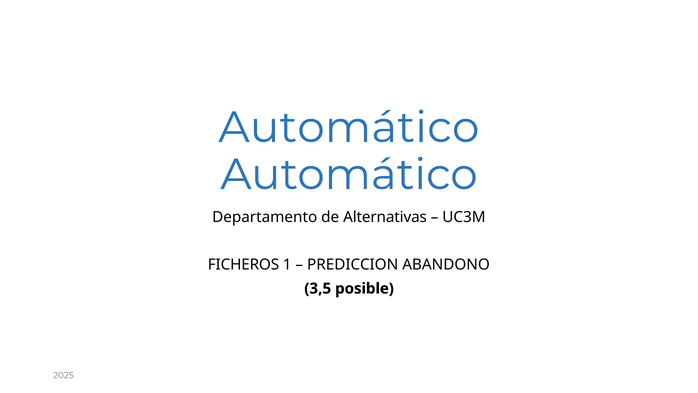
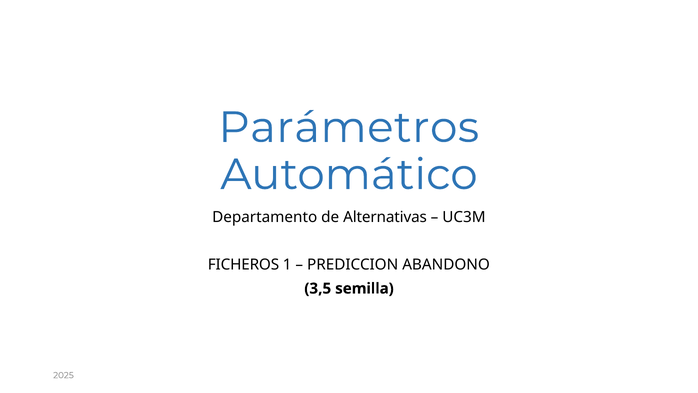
Automático: Automático -> Parámetros (349, 127)
posible: posible -> semilla (364, 288)
